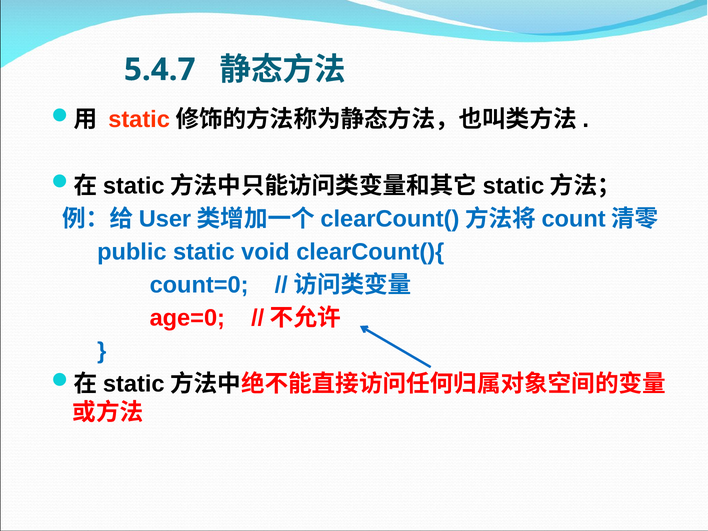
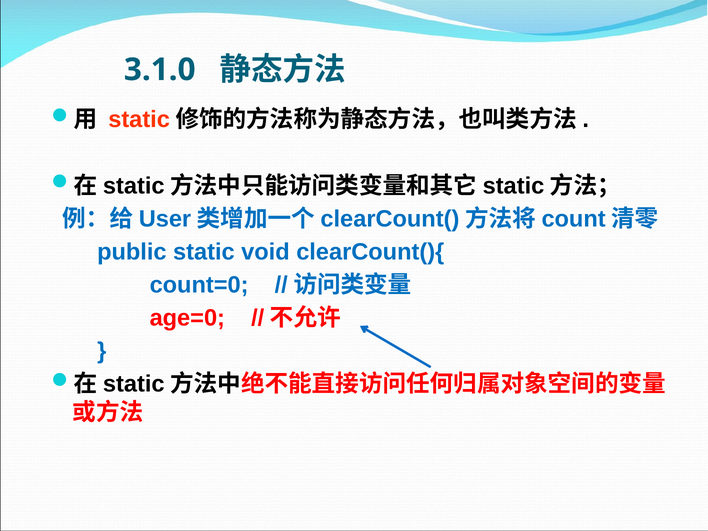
5.4.7: 5.4.7 -> 3.1.0 (160, 70)
